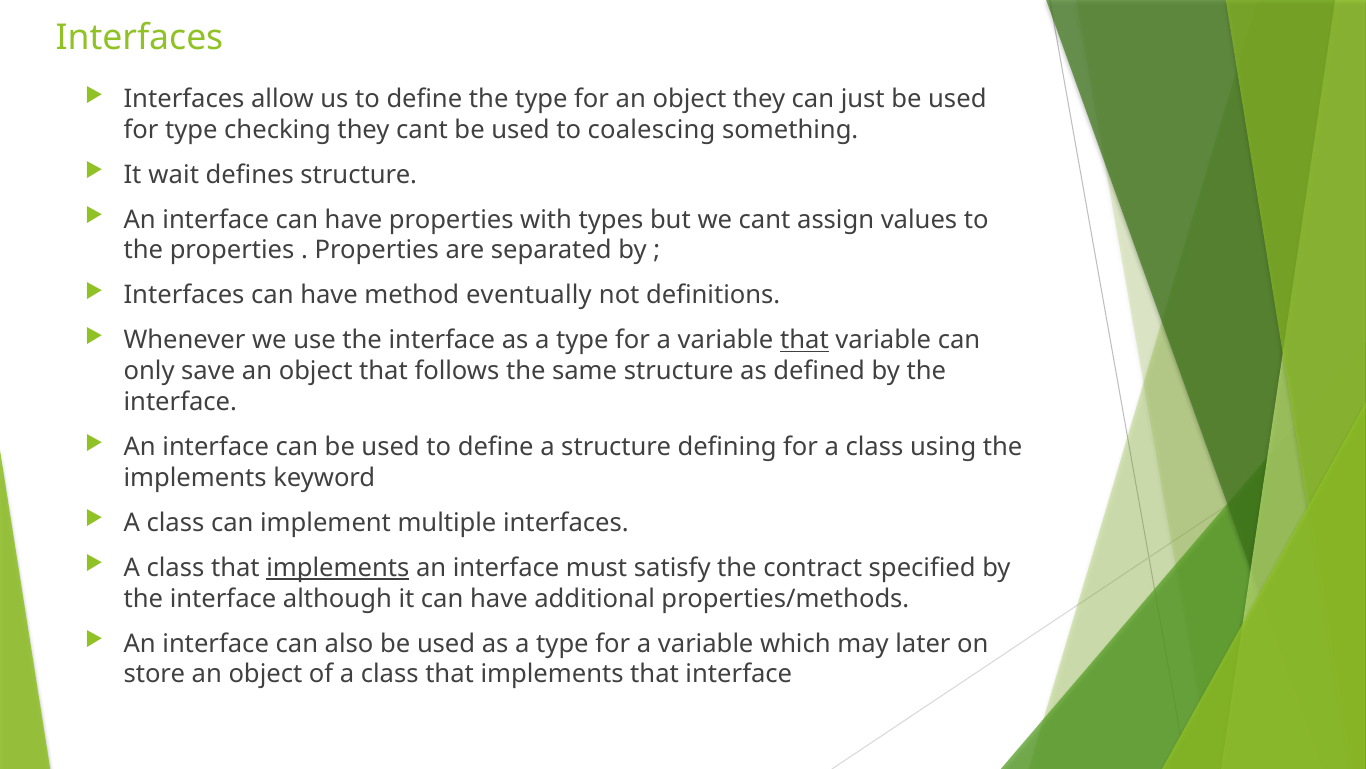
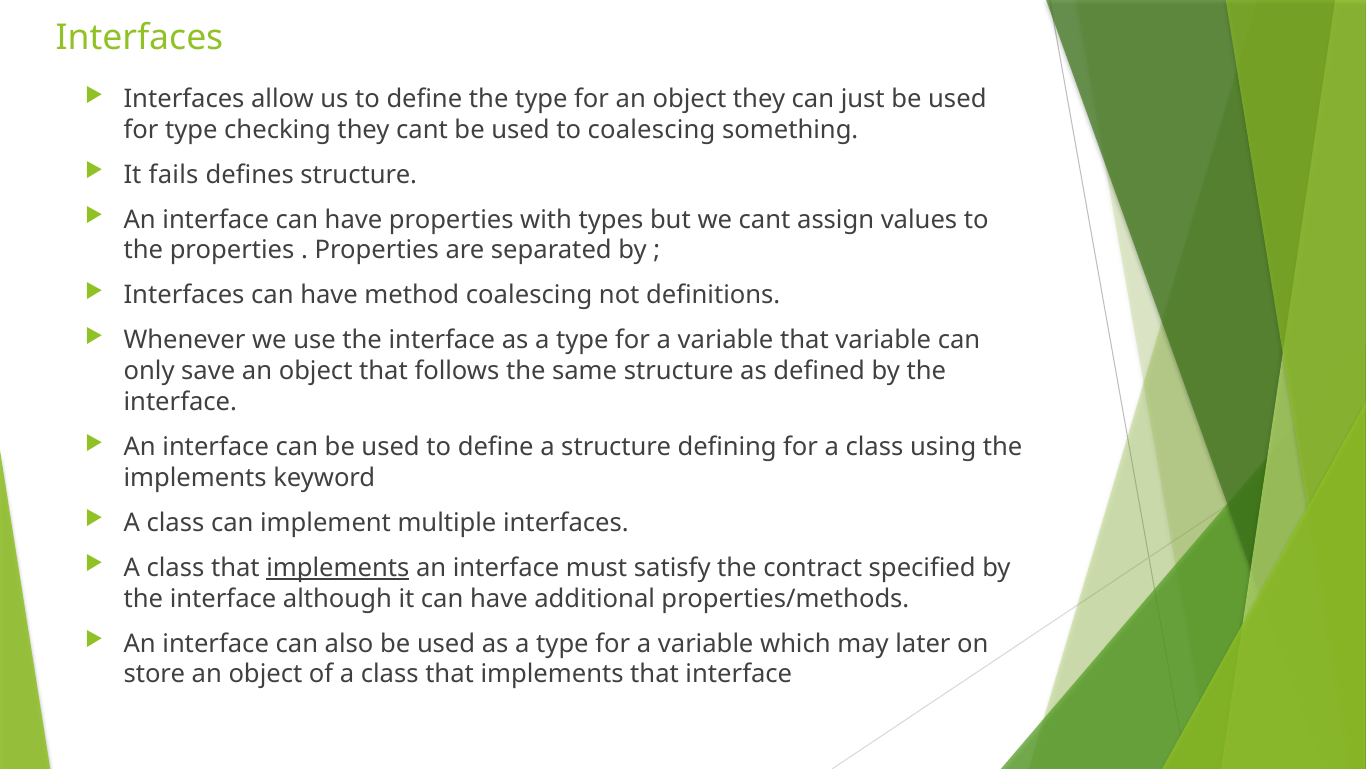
wait: wait -> fails (174, 175)
method eventually: eventually -> coalescing (529, 295)
that underline: present -> none (804, 340)
